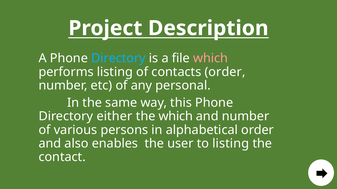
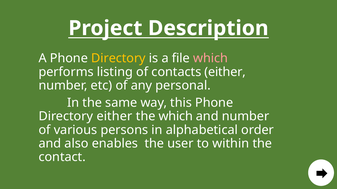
Directory colour: light blue -> yellow (118, 58)
contacts order: order -> either (225, 72)
to listing: listing -> within (231, 144)
